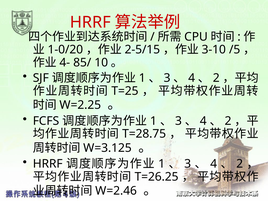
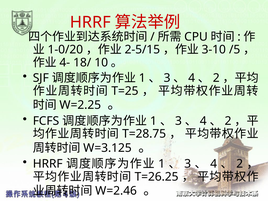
85/: 85/ -> 18/ (82, 62)
